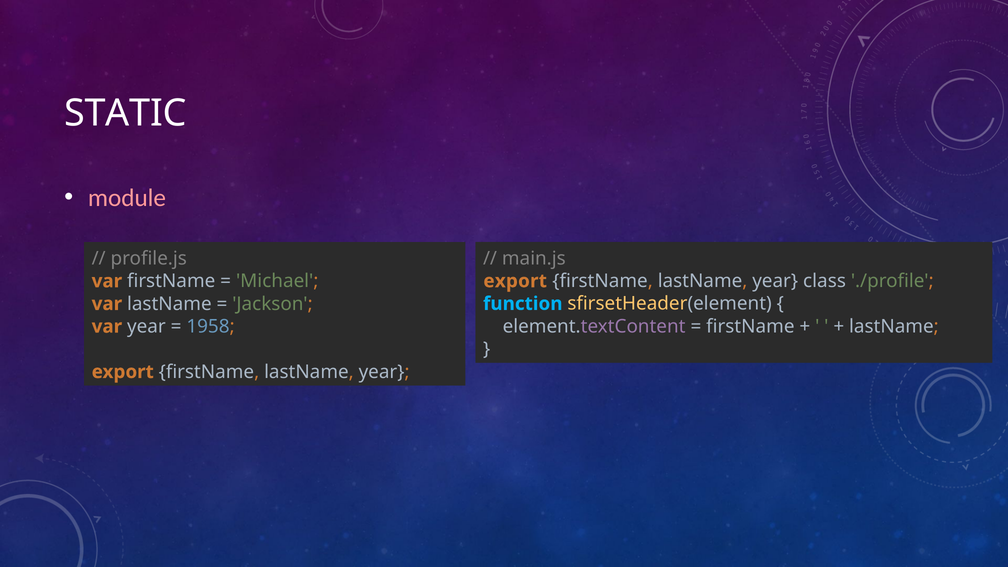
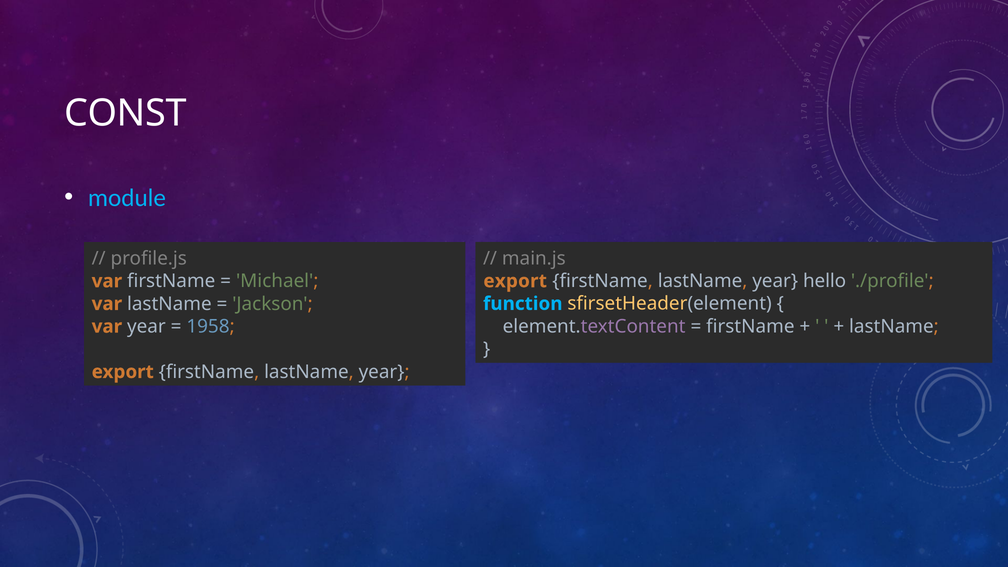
STATIC: STATIC -> CONST (125, 113)
module colour: pink -> light blue (127, 198)
class: class -> hello (825, 281)
